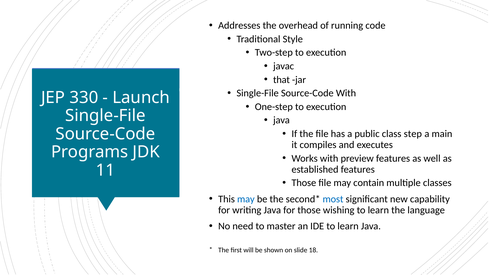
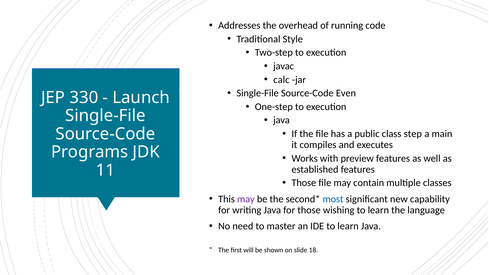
that: that -> calc (281, 80)
Source-Code With: With -> Even (346, 93)
may colour: blue -> purple (246, 199)
